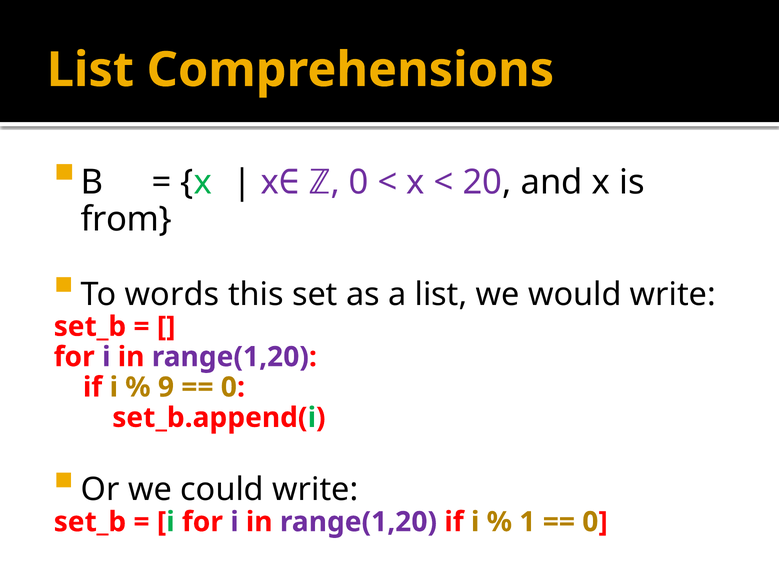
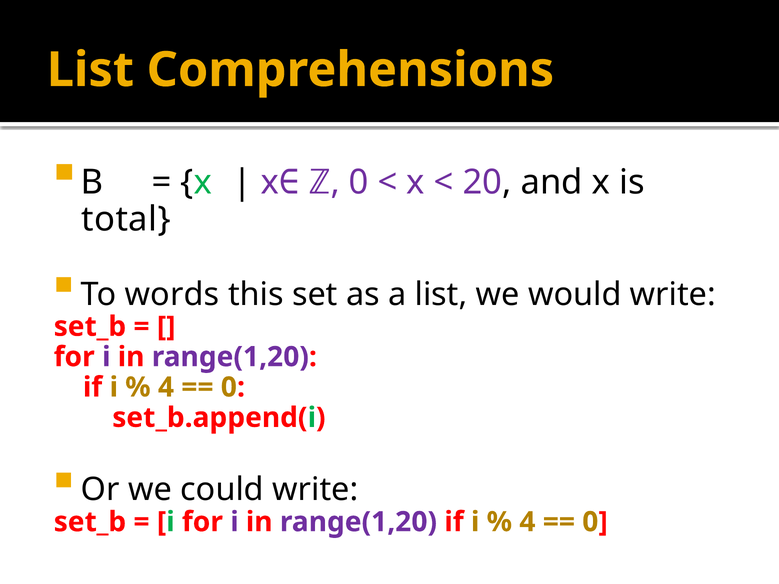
from: from -> total (126, 220)
9: 9 -> 4 (166, 387)
1: 1 -> 4 (527, 522)
